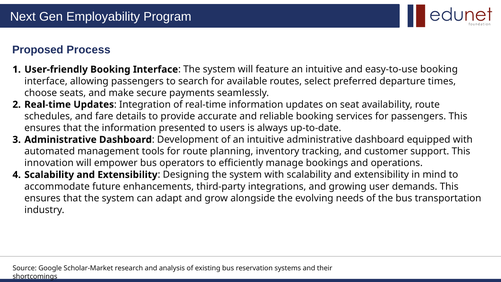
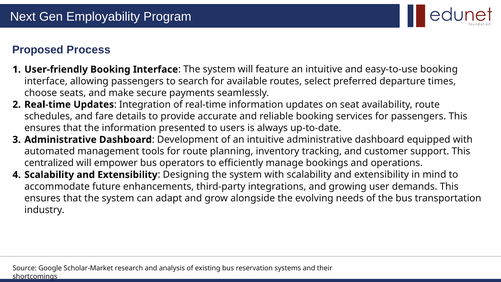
innovation: innovation -> centralized (49, 163)
